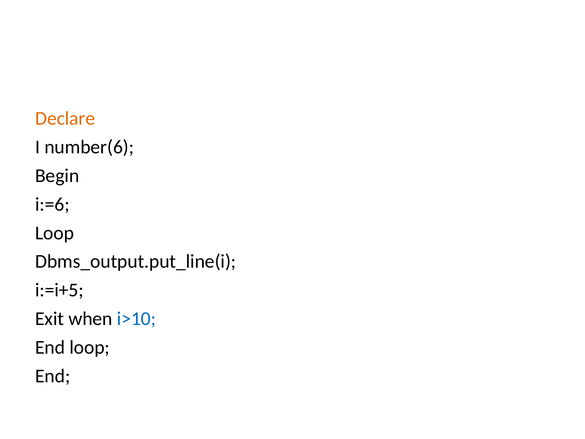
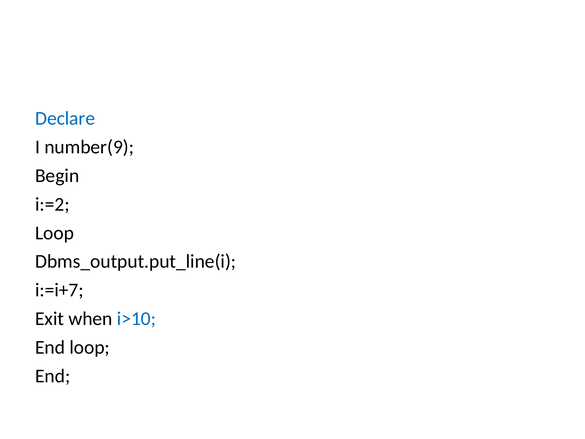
Declare colour: orange -> blue (65, 118)
number(6: number(6 -> number(9 (89, 147)
i:=6: i:=6 -> i:=2 (52, 204)
i:=i+5: i:=i+5 -> i:=i+7 (59, 290)
